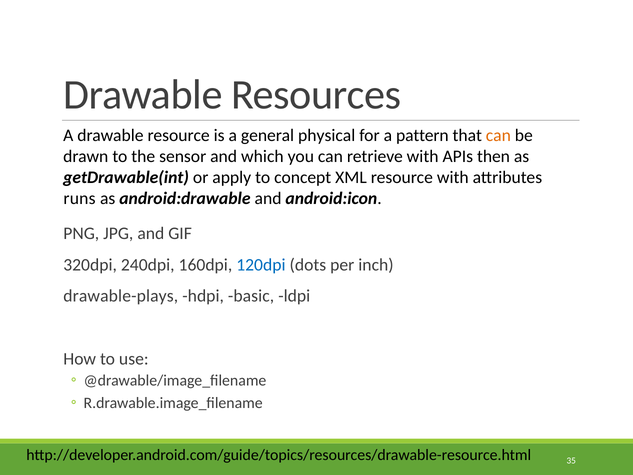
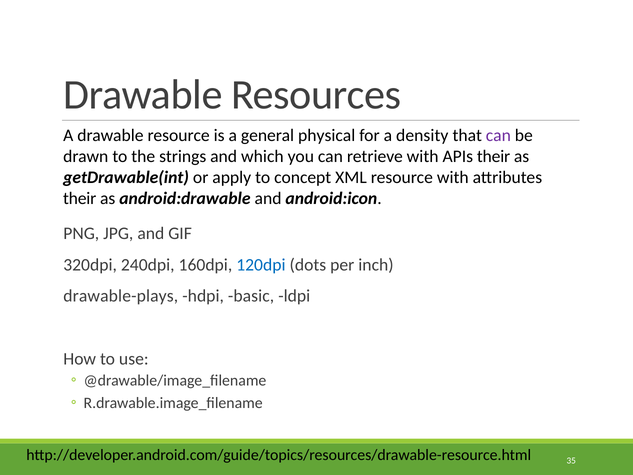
pattern: pattern -> density (422, 135)
can colour: orange -> purple (498, 135)
sensor: sensor -> strings (183, 156)
APIs then: then -> their (494, 156)
runs: runs -> their (80, 198)
